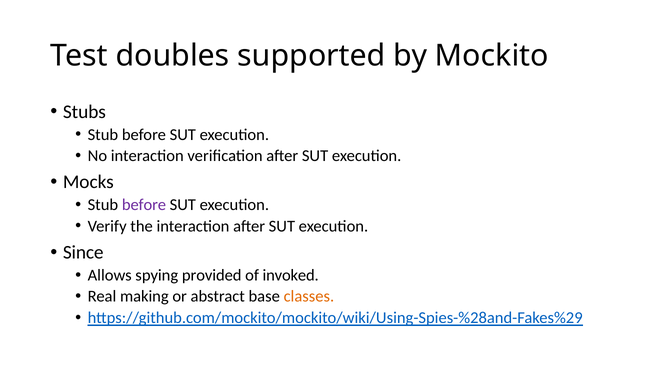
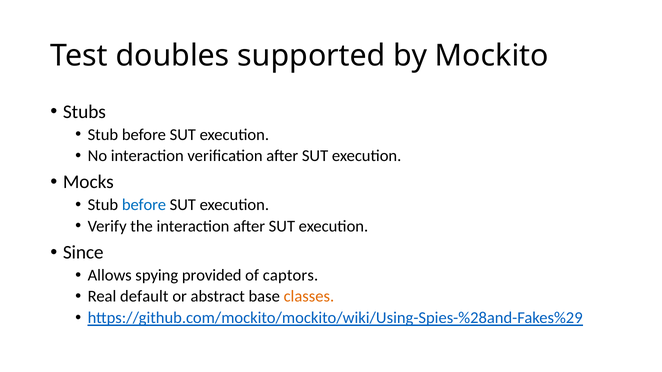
before colour: purple -> blue (144, 205)
invoked: invoked -> captors (290, 275)
making: making -> default (144, 297)
